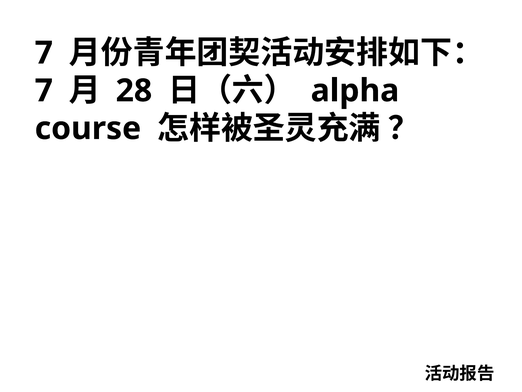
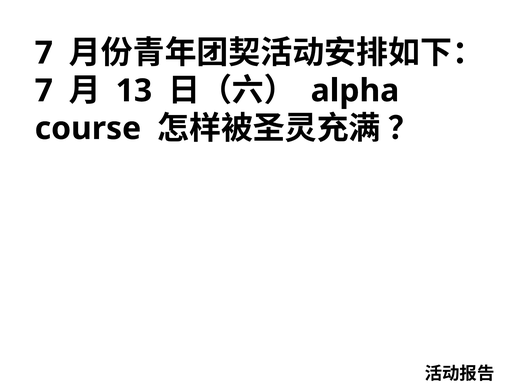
28: 28 -> 13 (134, 91)
